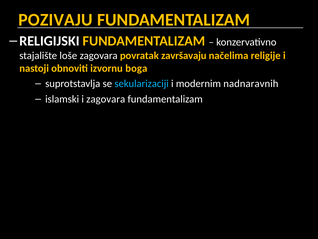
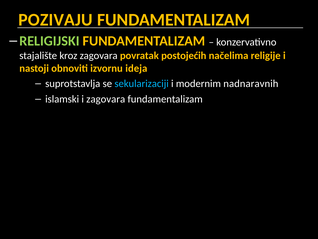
RELIGIJSKI colour: white -> light green (49, 41)
loše: loše -> kroz (68, 55)
završavaju: završavaju -> postojećih (184, 55)
boga: boga -> ideja (136, 68)
